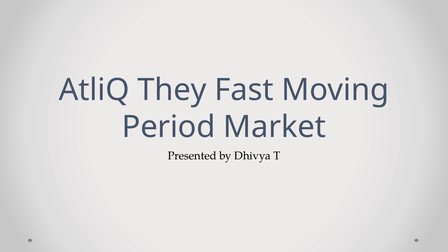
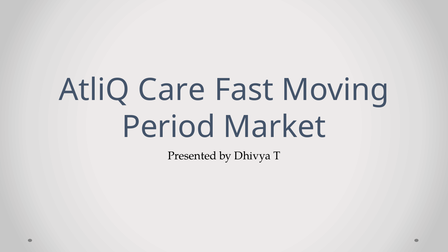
They: They -> Care (172, 90)
